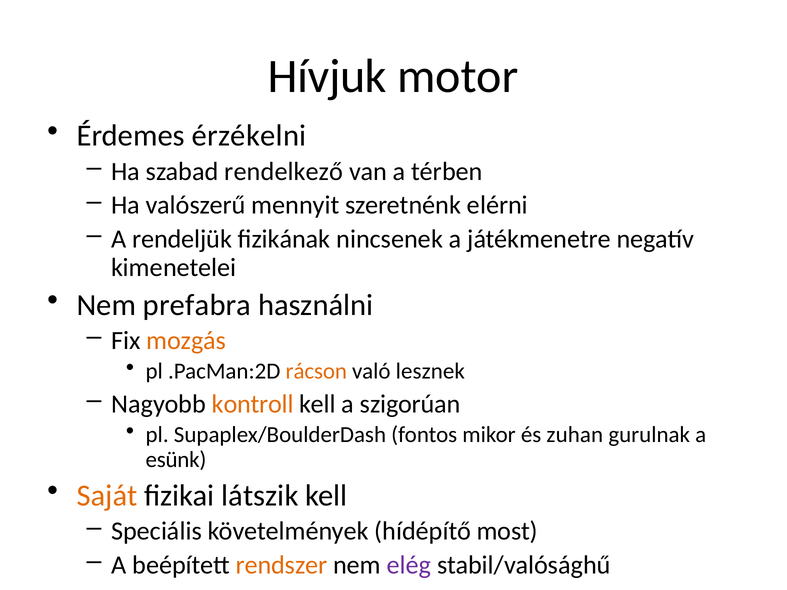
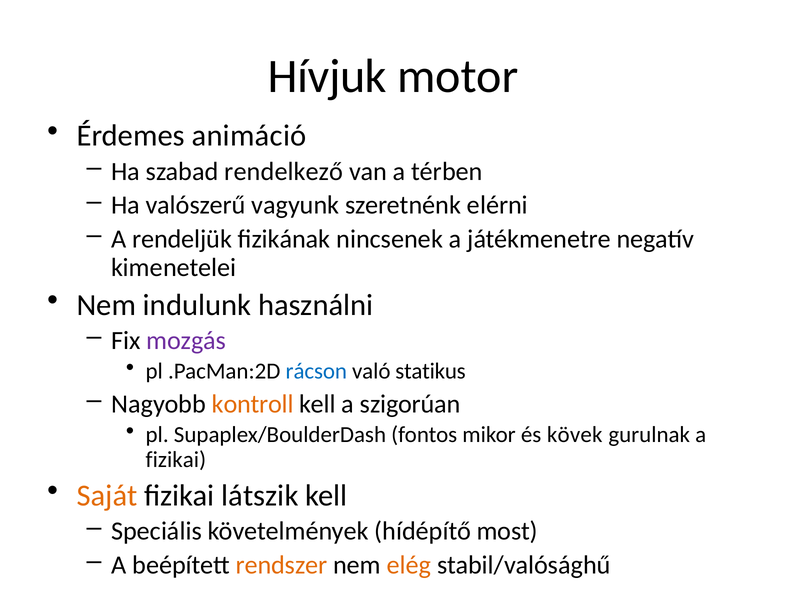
érzékelni: érzékelni -> animáció (249, 136)
mennyit: mennyit -> vagyunk (295, 205)
prefabra: prefabra -> indulunk (197, 305)
mozgás colour: orange -> purple (186, 341)
rácson colour: orange -> blue (316, 372)
lesznek: lesznek -> statikus (430, 372)
zuhan: zuhan -> kövek (575, 435)
esünk: esünk -> fizikai (176, 460)
elég colour: purple -> orange (409, 565)
